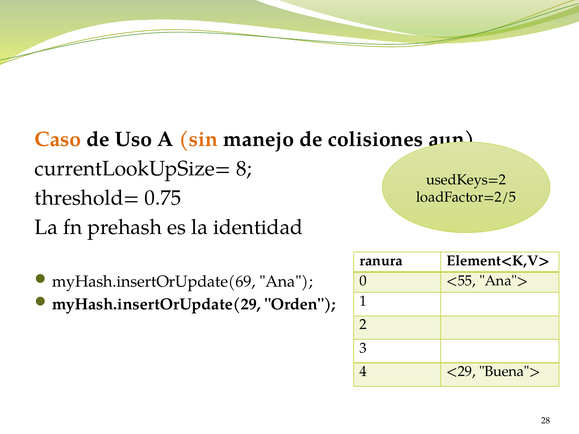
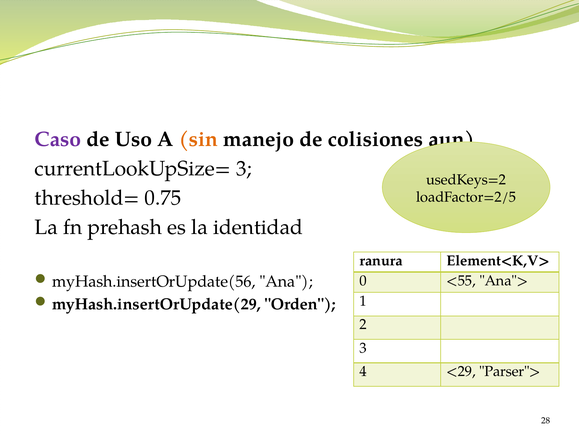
Caso colour: orange -> purple (58, 139)
currentLookUpSize= 8: 8 -> 3 (244, 169)
myHash.insertOrUpdate(69: myHash.insertOrUpdate(69 -> myHash.insertOrUpdate(56 (154, 282)
Buena">: Buena"> -> Parser"> (510, 372)
